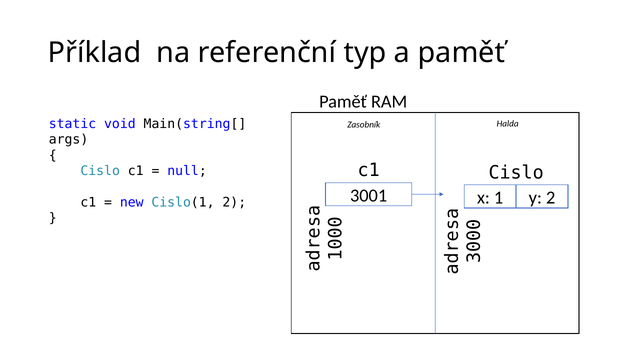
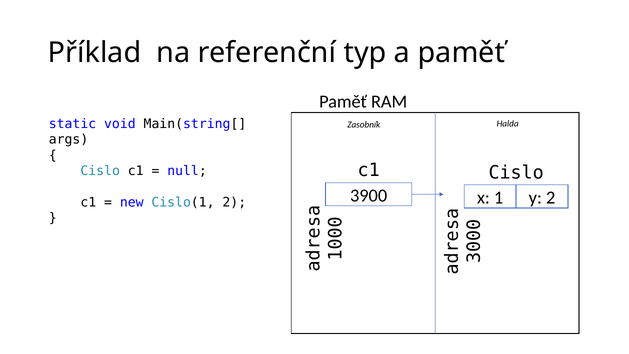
3001: 3001 -> 3900 (369, 195)
